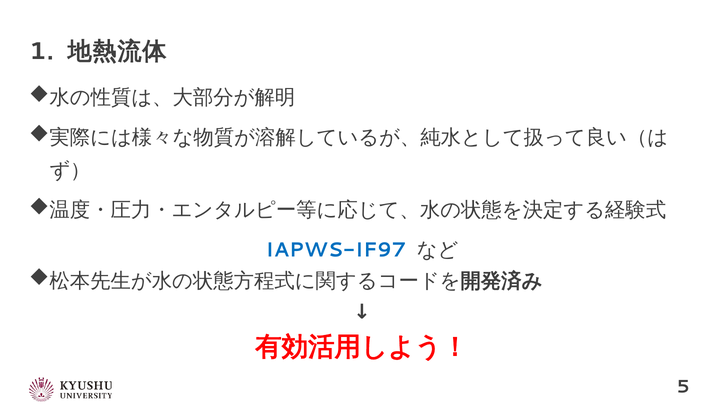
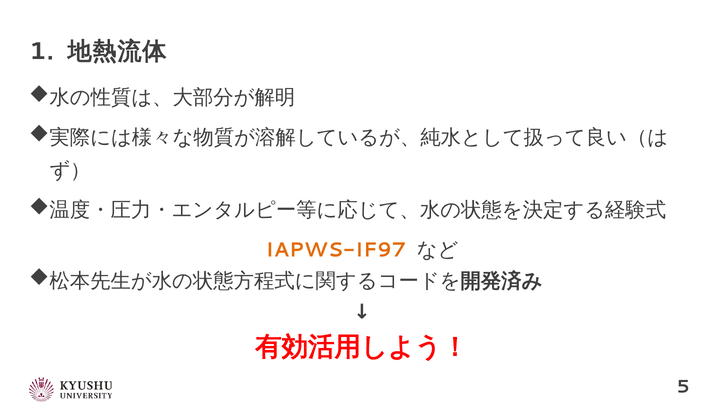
IAPWS-IF97 colour: blue -> orange (336, 250)
